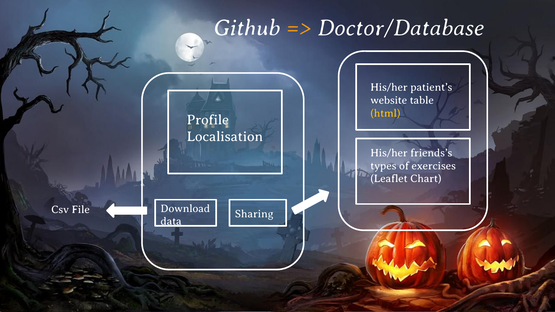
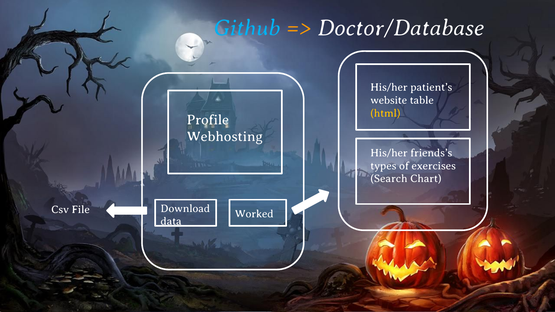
Github colour: white -> light blue (247, 28)
Localisation: Localisation -> Webhosting (225, 137)
Leaflet: Leaflet -> Search (389, 179)
Sharing: Sharing -> Worked (254, 214)
